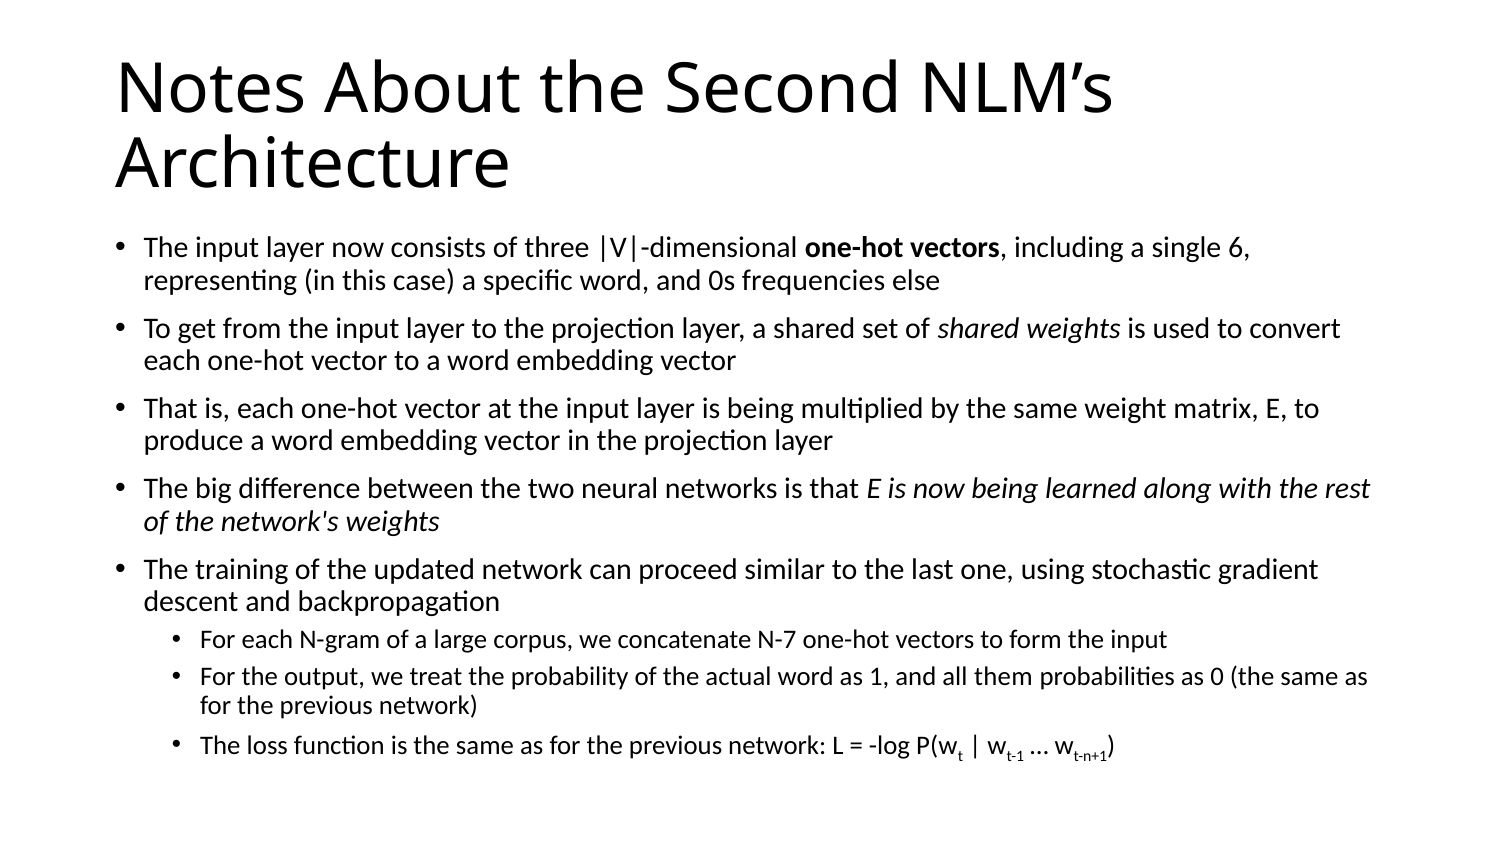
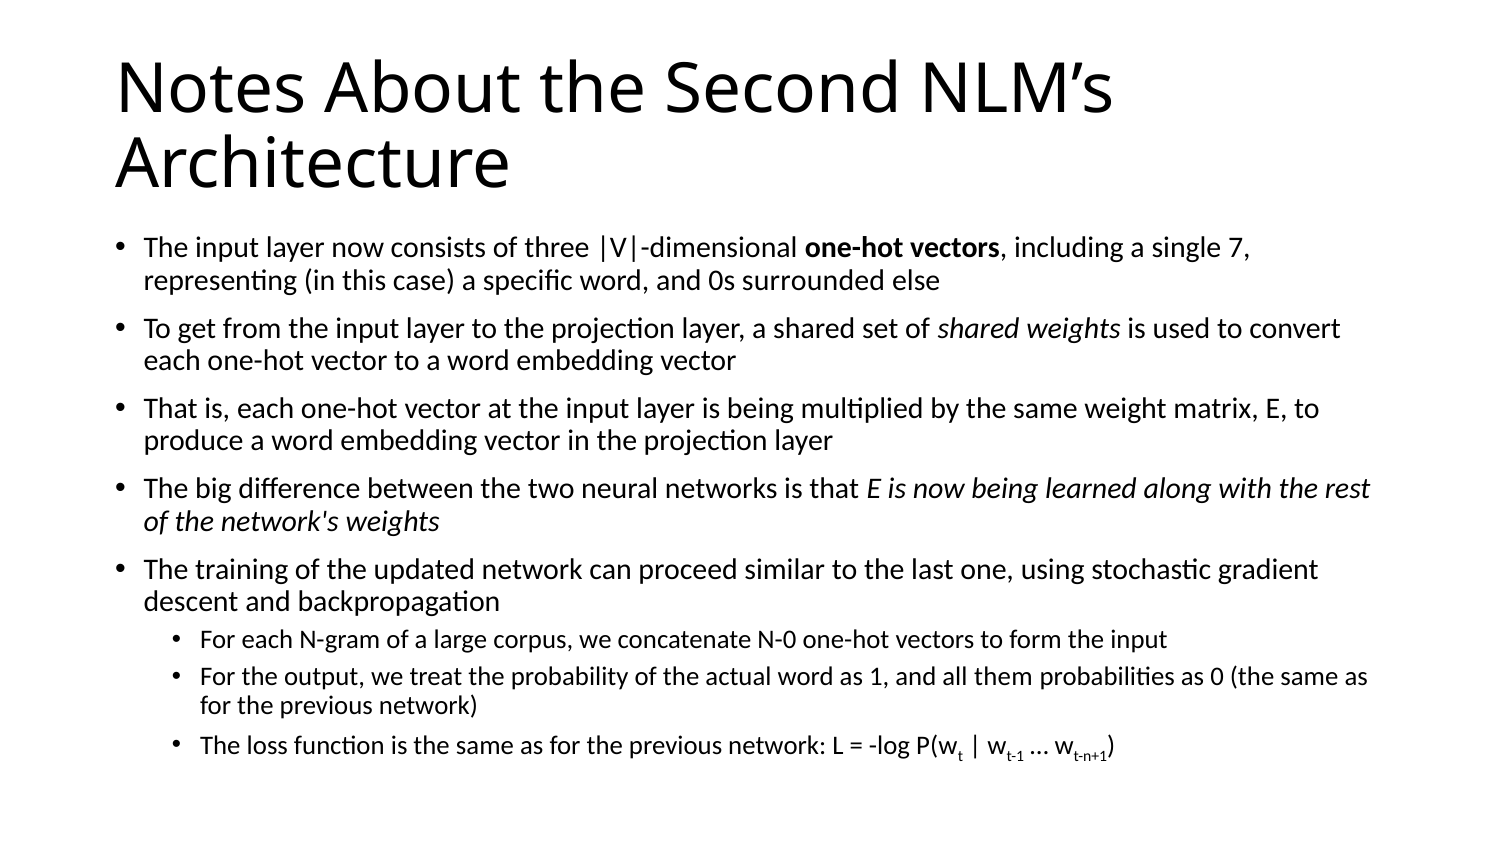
6: 6 -> 7 (1239, 248)
frequencies: frequencies -> surrounded (814, 280)
N-7: N-7 -> N-0 (777, 640)
